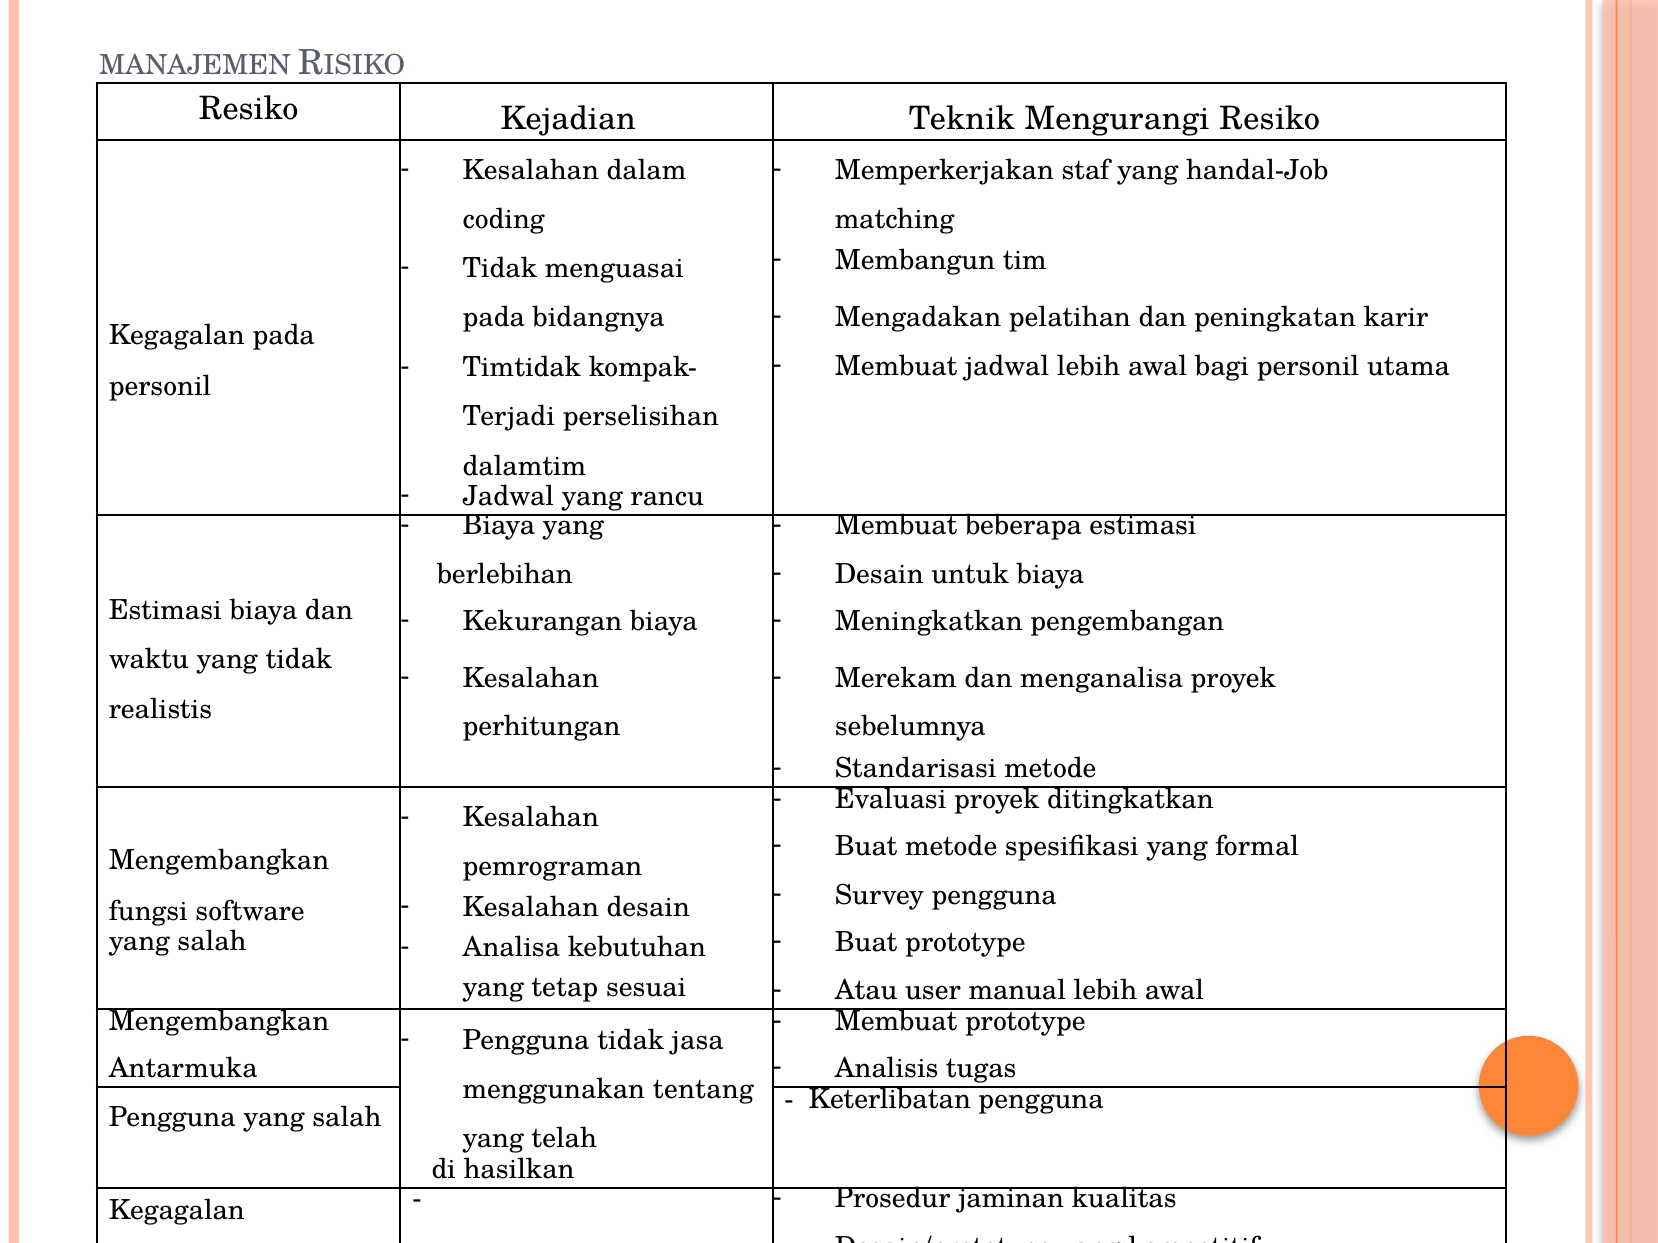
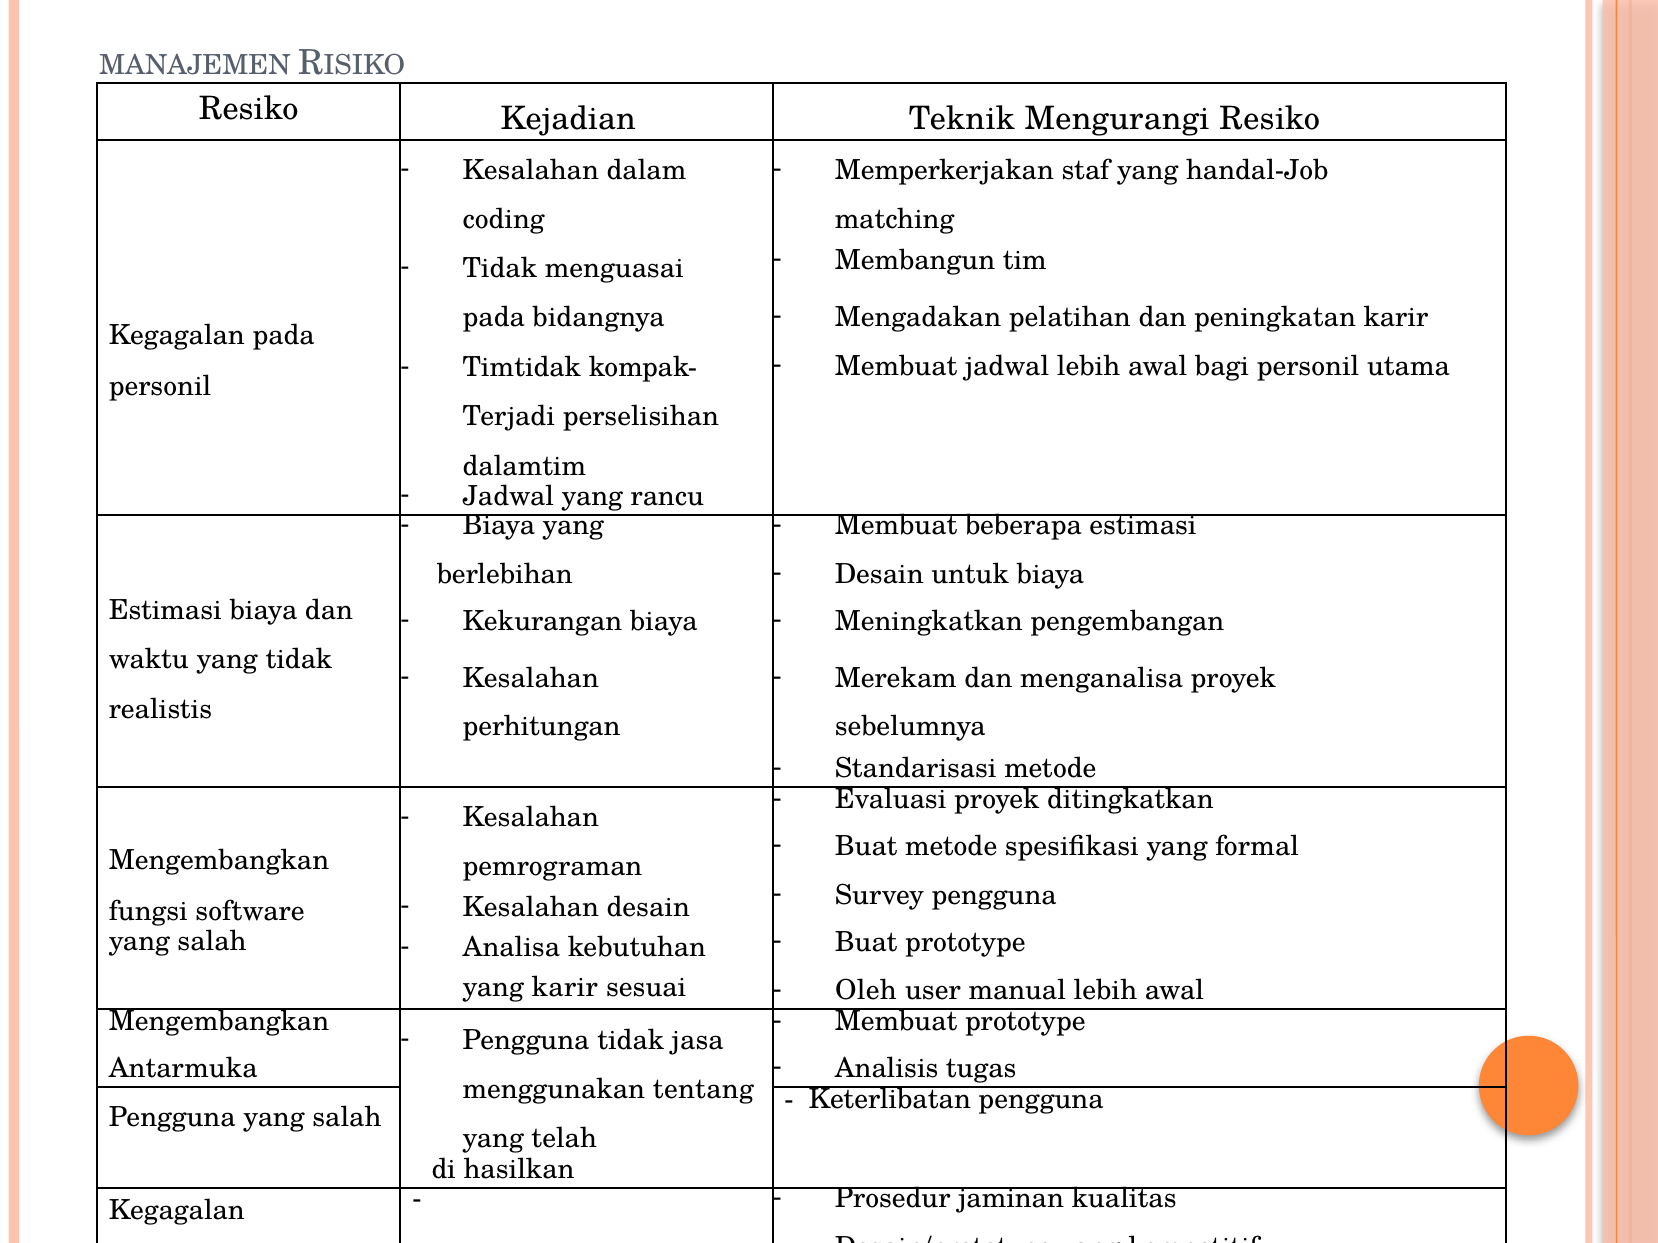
Atau: Atau -> Oleh (866, 991)
yang tetap: tetap -> karir (565, 988)
